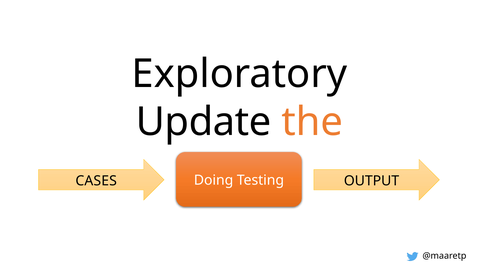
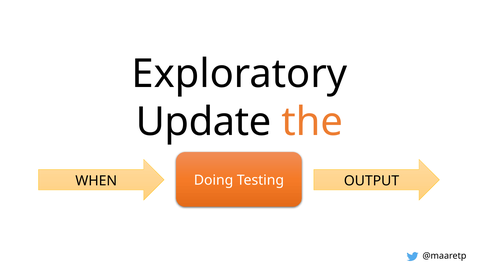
CASES: CASES -> WHEN (96, 180)
